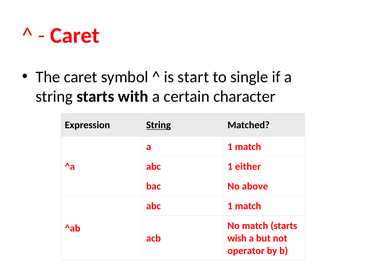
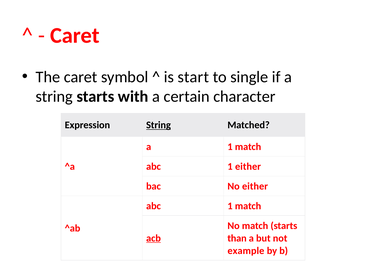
No above: above -> either (255, 186)
acb underline: none -> present (153, 238)
wish: wish -> than (237, 238)
operator: operator -> example (246, 250)
